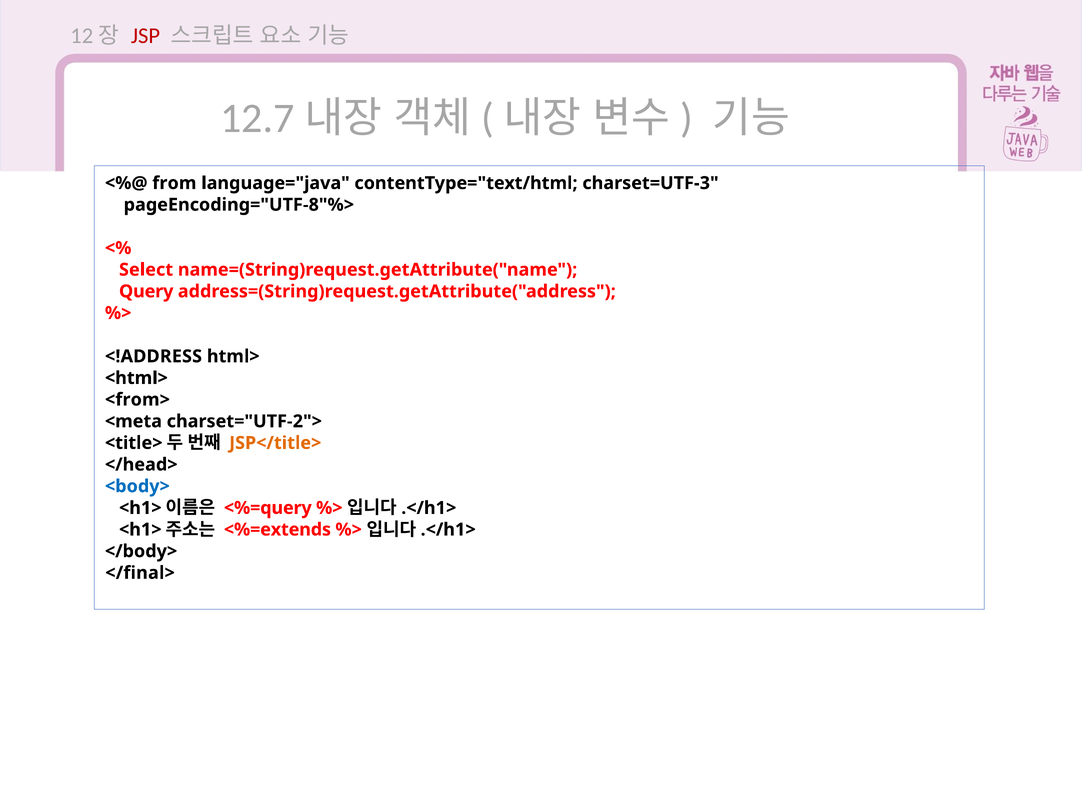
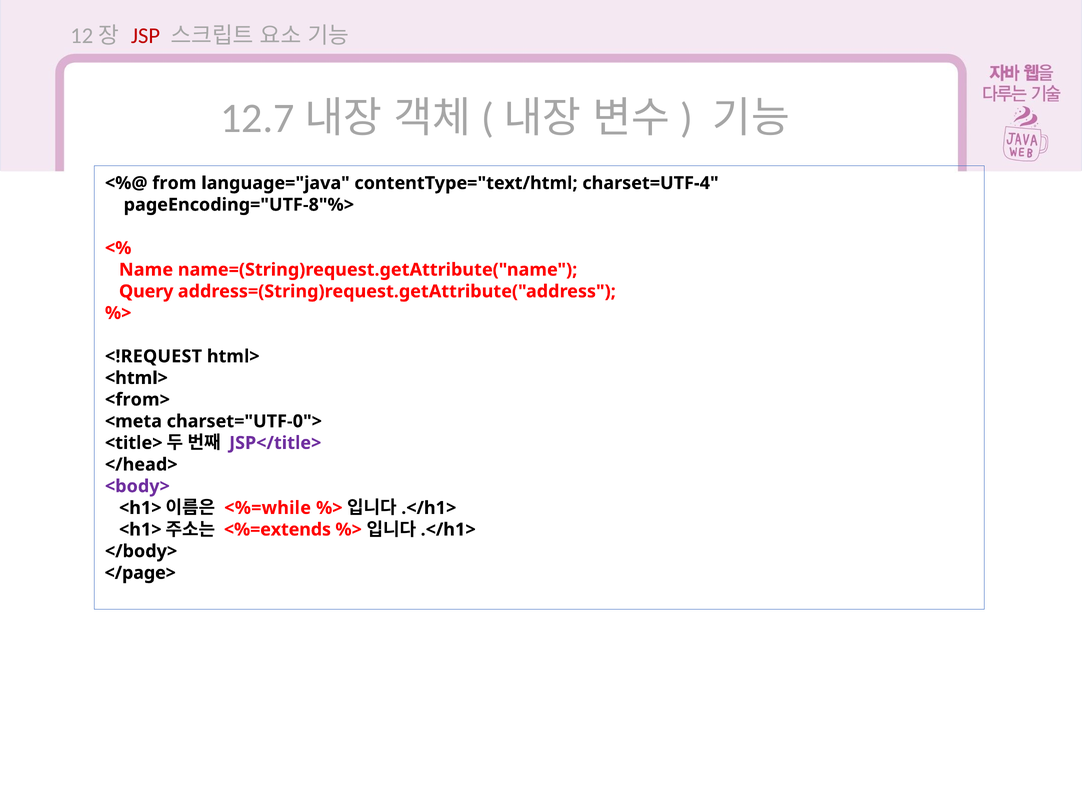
charset=UTF-3: charset=UTF-3 -> charset=UTF-4 (650, 183)
Select: Select -> Name (146, 270)
<!ADDRESS: <!ADDRESS -> <!REQUEST (153, 356)
charset="UTF-2">: charset="UTF-2"> -> charset="UTF-0"> (244, 421)
JSP</title> colour: orange -> purple (275, 443)
<body> colour: blue -> purple (137, 486)
<%=query: <%=query -> <%=while (268, 508)
</final>: </final> -> </page> (140, 573)
